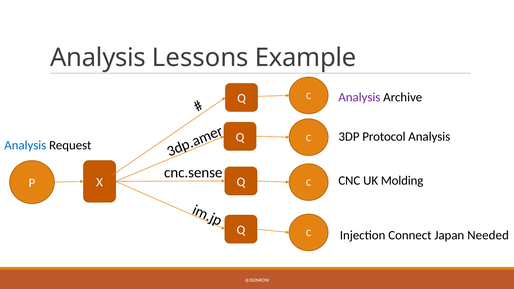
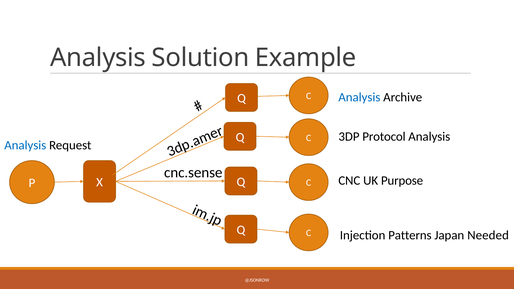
Lessons: Lessons -> Solution (200, 58)
Analysis colour: purple -> blue (359, 97)
Molding: Molding -> Purpose (402, 181)
Connect: Connect -> Patterns (410, 235)
